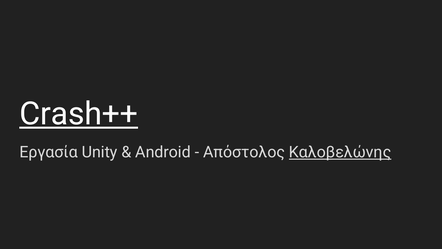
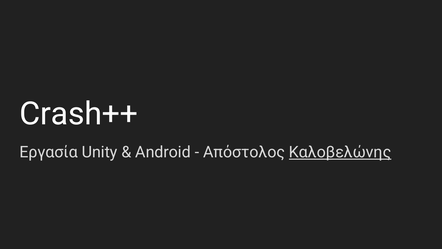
Crash++ underline: present -> none (79, 114)
